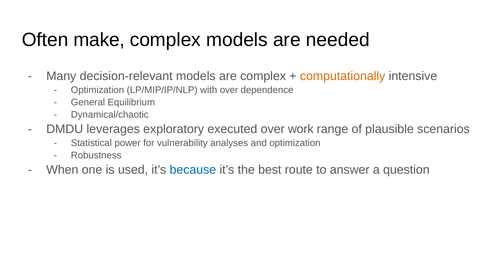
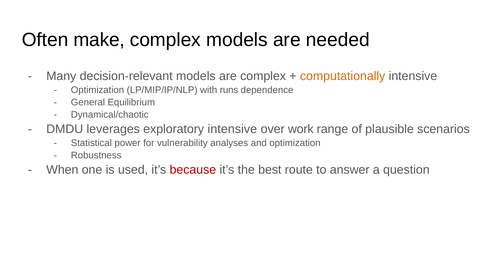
with over: over -> runs (229, 90)
exploratory executed: executed -> intensive (232, 129)
because colour: blue -> red (193, 170)
